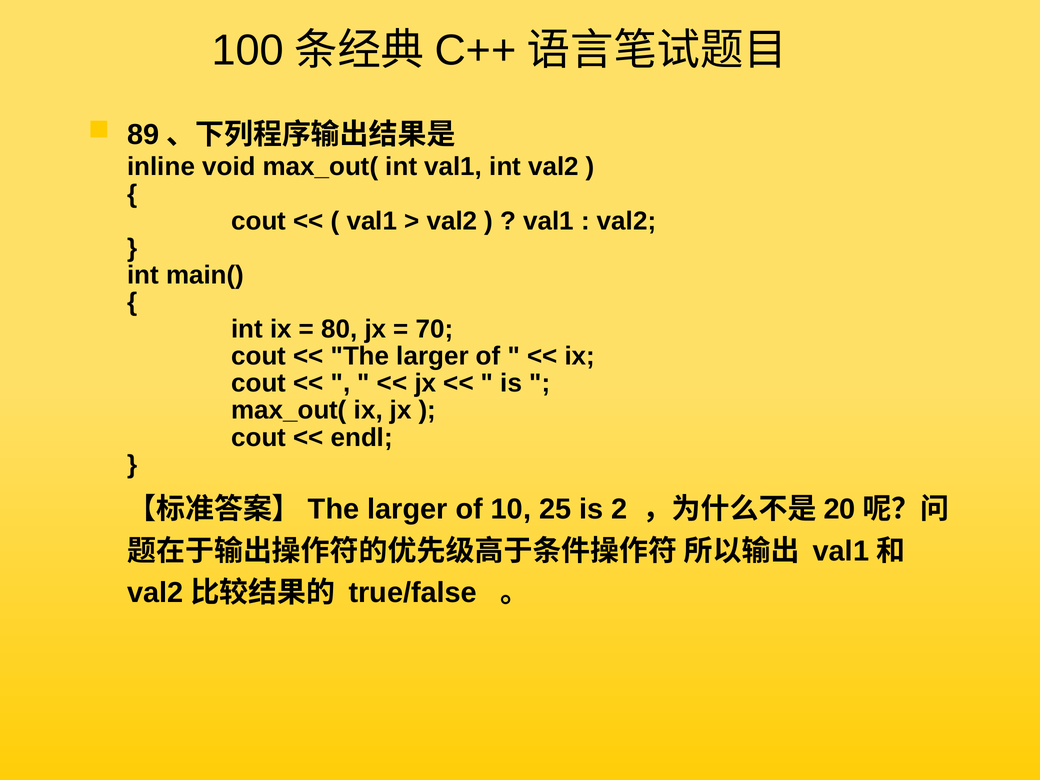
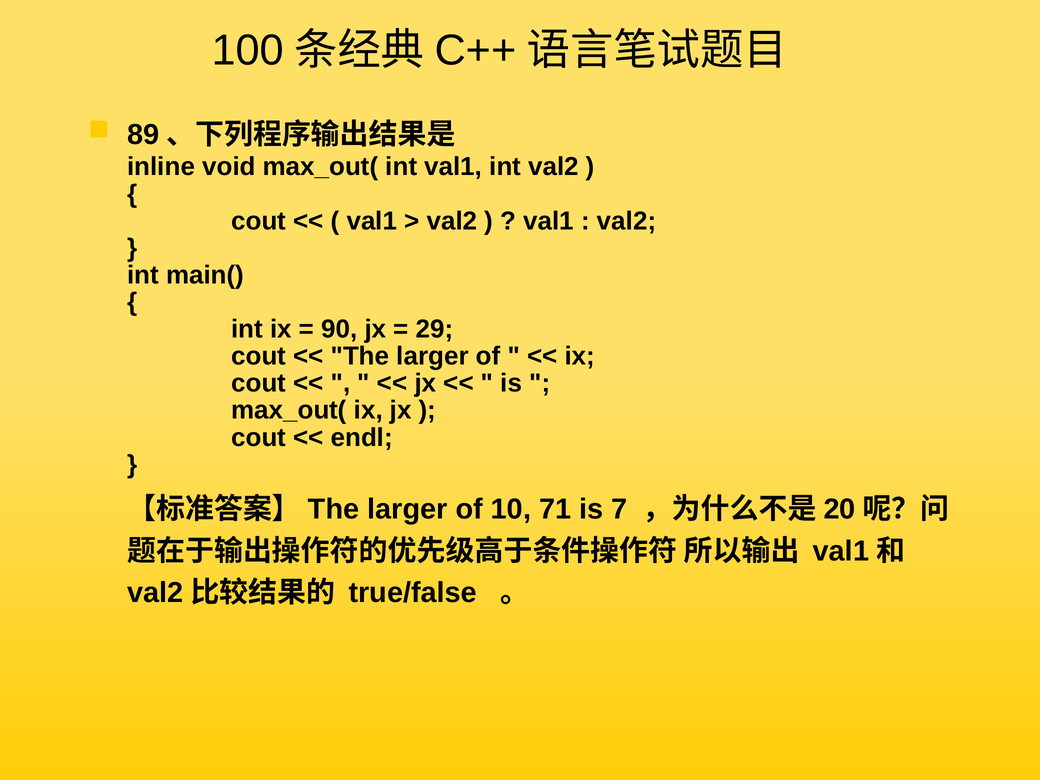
80: 80 -> 90 (339, 329)
70: 70 -> 29 (435, 329)
25: 25 -> 71 (555, 509)
2: 2 -> 7 (619, 509)
